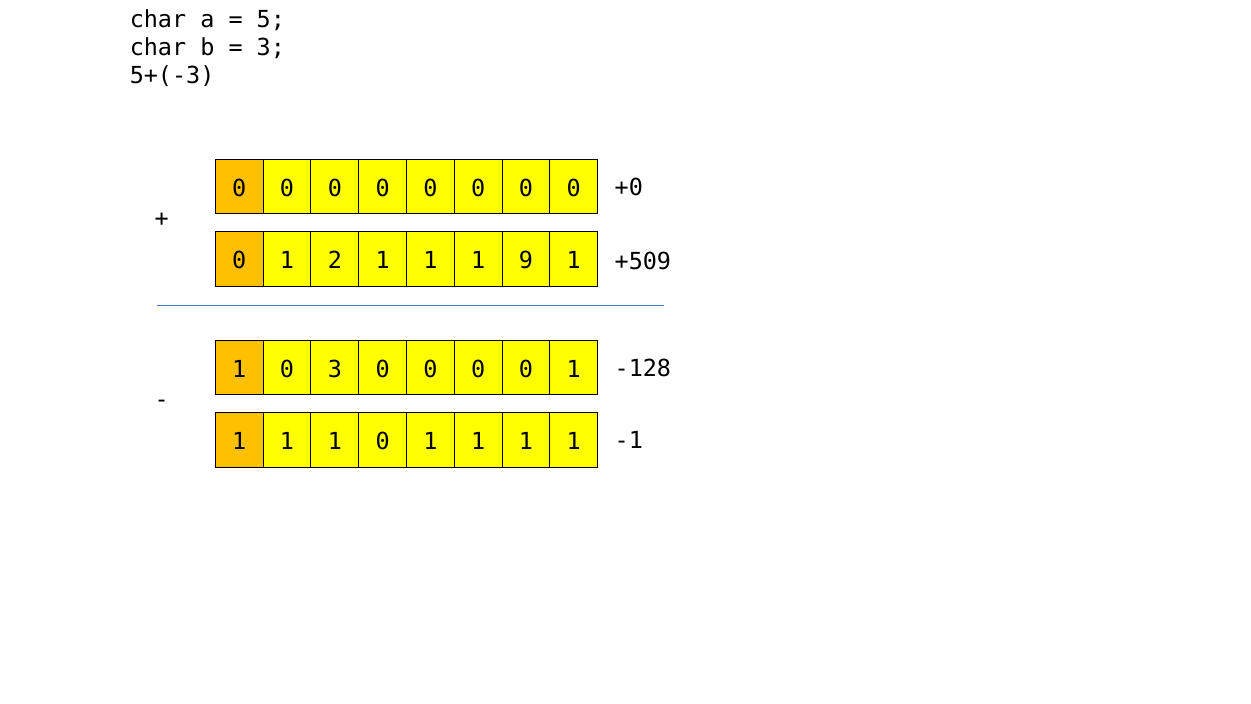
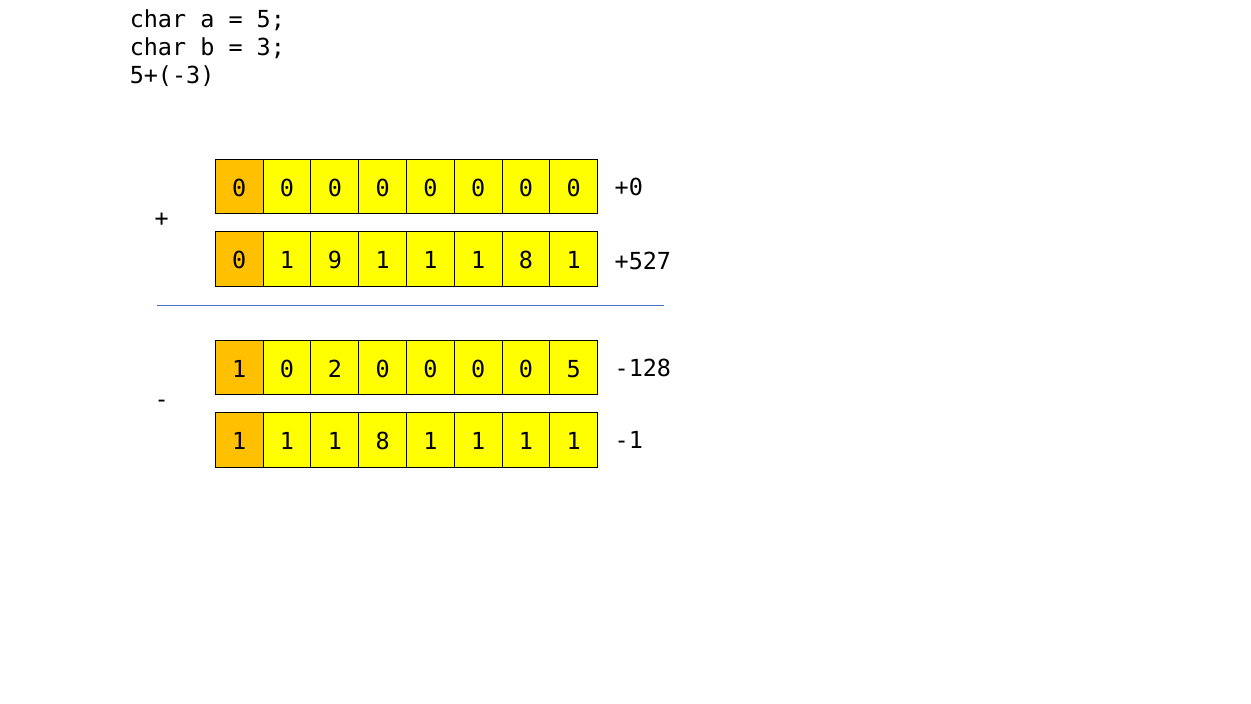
2: 2 -> 9 (335, 260)
9: 9 -> 8 (526, 260)
+509: +509 -> +527 (643, 262)
0 3: 3 -> 2 (335, 369)
1: 1 -> 5 (574, 369)
0: 0 -> 8 (383, 441)
